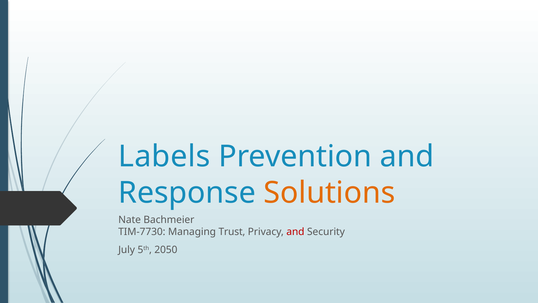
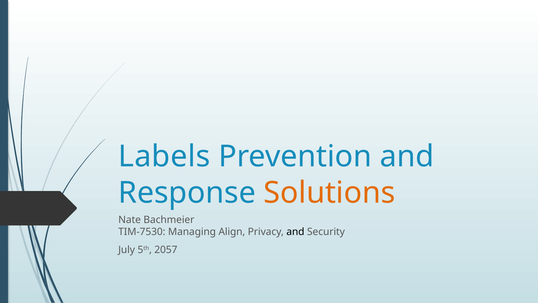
TIM-7730: TIM-7730 -> TIM-7530 (142, 232)
Trust: Trust -> Align (232, 232)
and colour: red -> black (295, 232)
2050: 2050 -> 2057 (166, 249)
